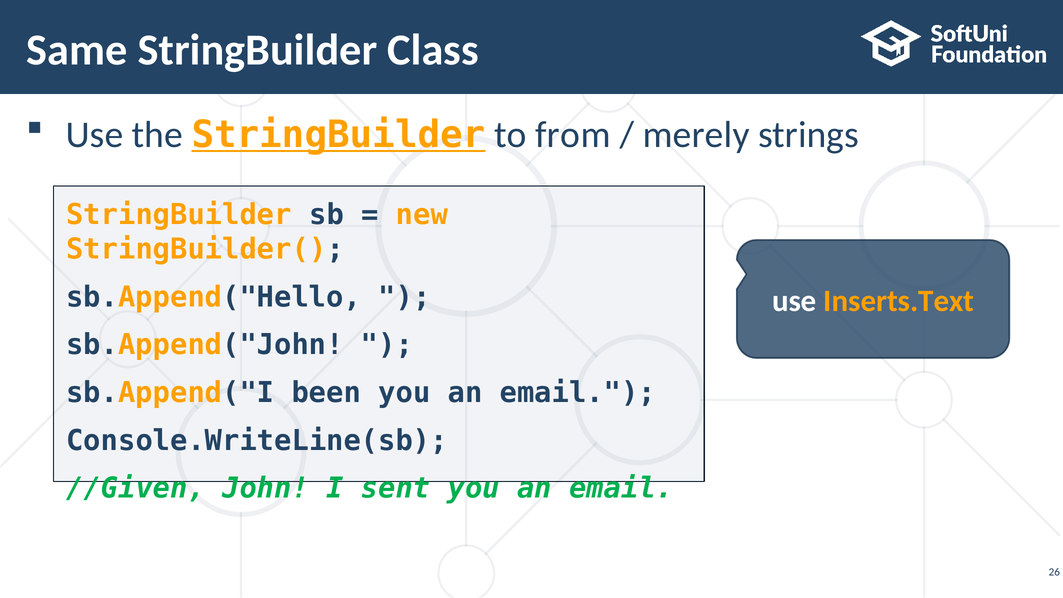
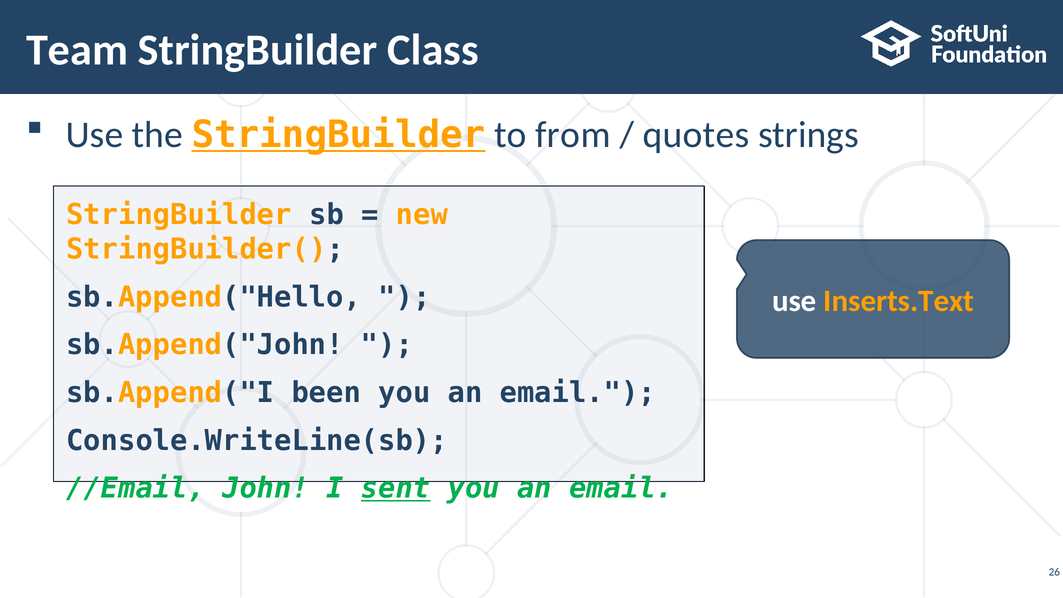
Same: Same -> Team (77, 50)
merely: merely -> quotes (696, 135)
//Given: //Given -> //Email (136, 489)
sent underline: none -> present (396, 489)
